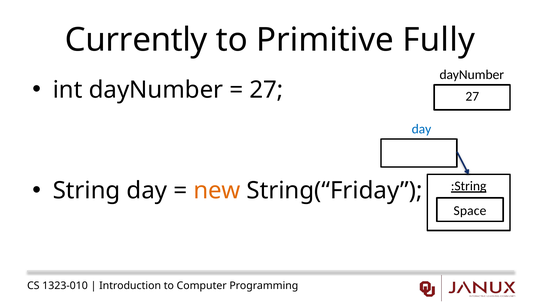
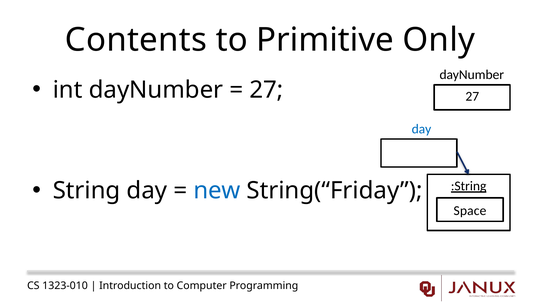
Currently: Currently -> Contents (136, 40)
Fully: Fully -> Only (439, 40)
new colour: orange -> blue (217, 191)
